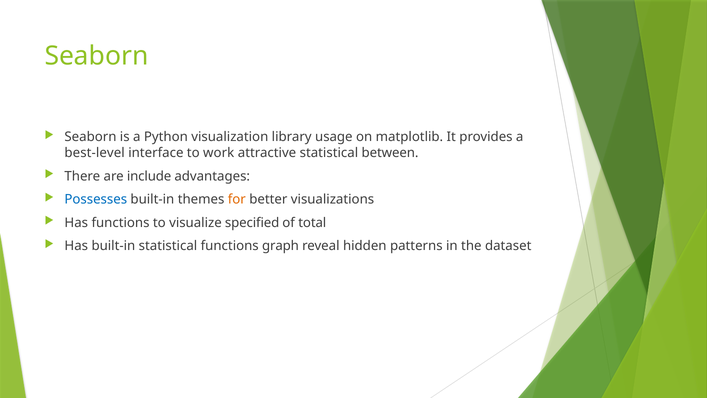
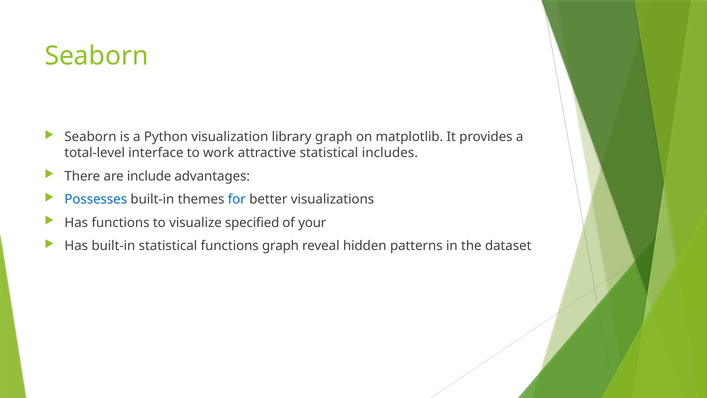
library usage: usage -> graph (334, 137)
best-level: best-level -> total-level (95, 153)
between: between -> includes (390, 153)
for colour: orange -> blue (237, 199)
total: total -> your (312, 223)
